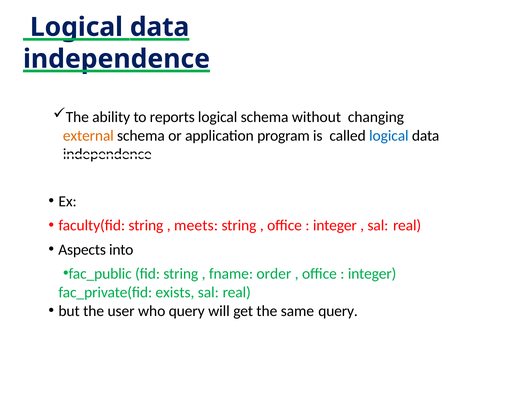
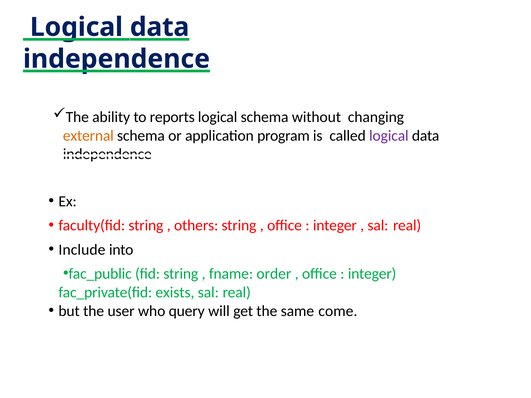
logical colour: blue -> purple (389, 136)
meets: meets -> others (196, 226)
Aspects: Aspects -> Include (82, 250)
same query: query -> come (338, 311)
